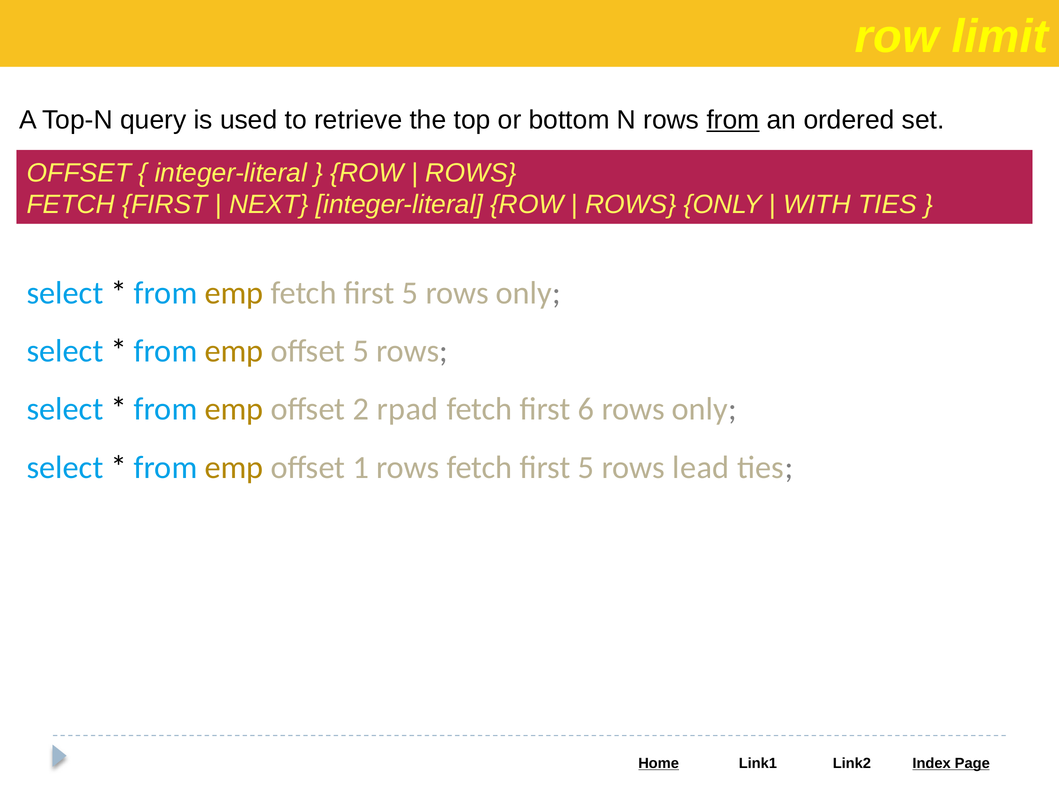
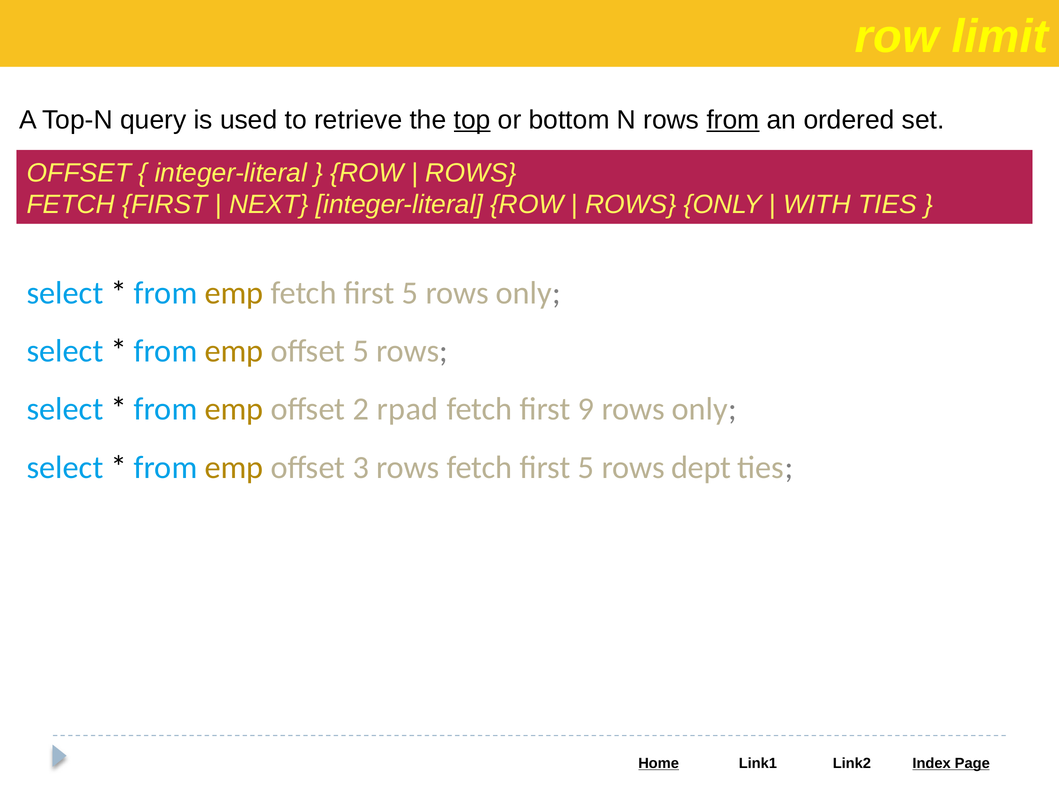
top underline: none -> present (472, 120)
6: 6 -> 9 (586, 409)
1: 1 -> 3 (361, 468)
lead: lead -> dept (701, 468)
